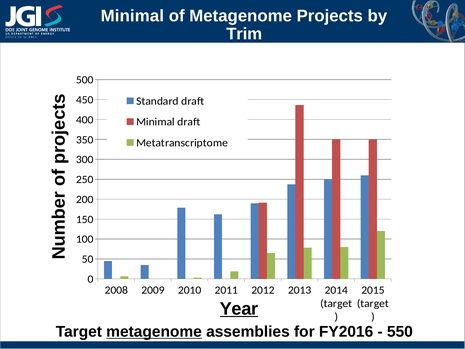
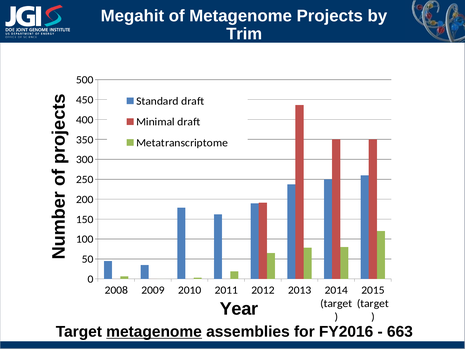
Minimal: Minimal -> Megahit (132, 16)
Year underline: present -> none (239, 309)
550: 550 -> 663 (400, 331)
